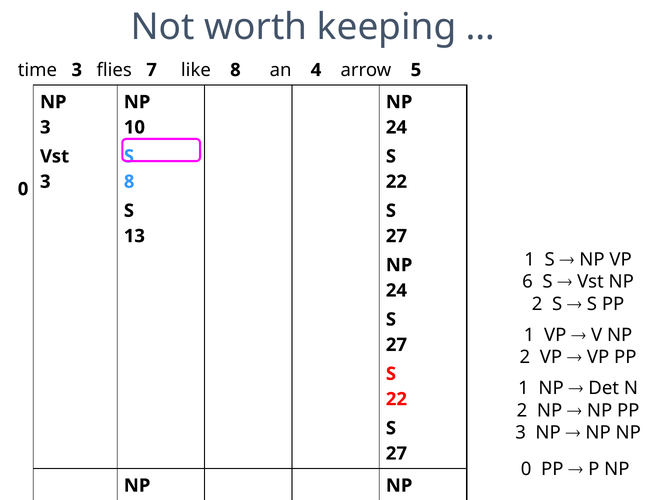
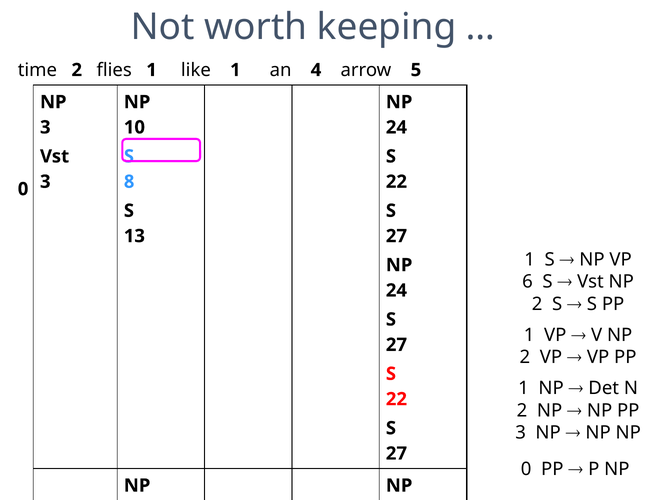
time 3: 3 -> 2 (77, 70)
flies 7: 7 -> 1 (152, 70)
like 8: 8 -> 1 (235, 70)
